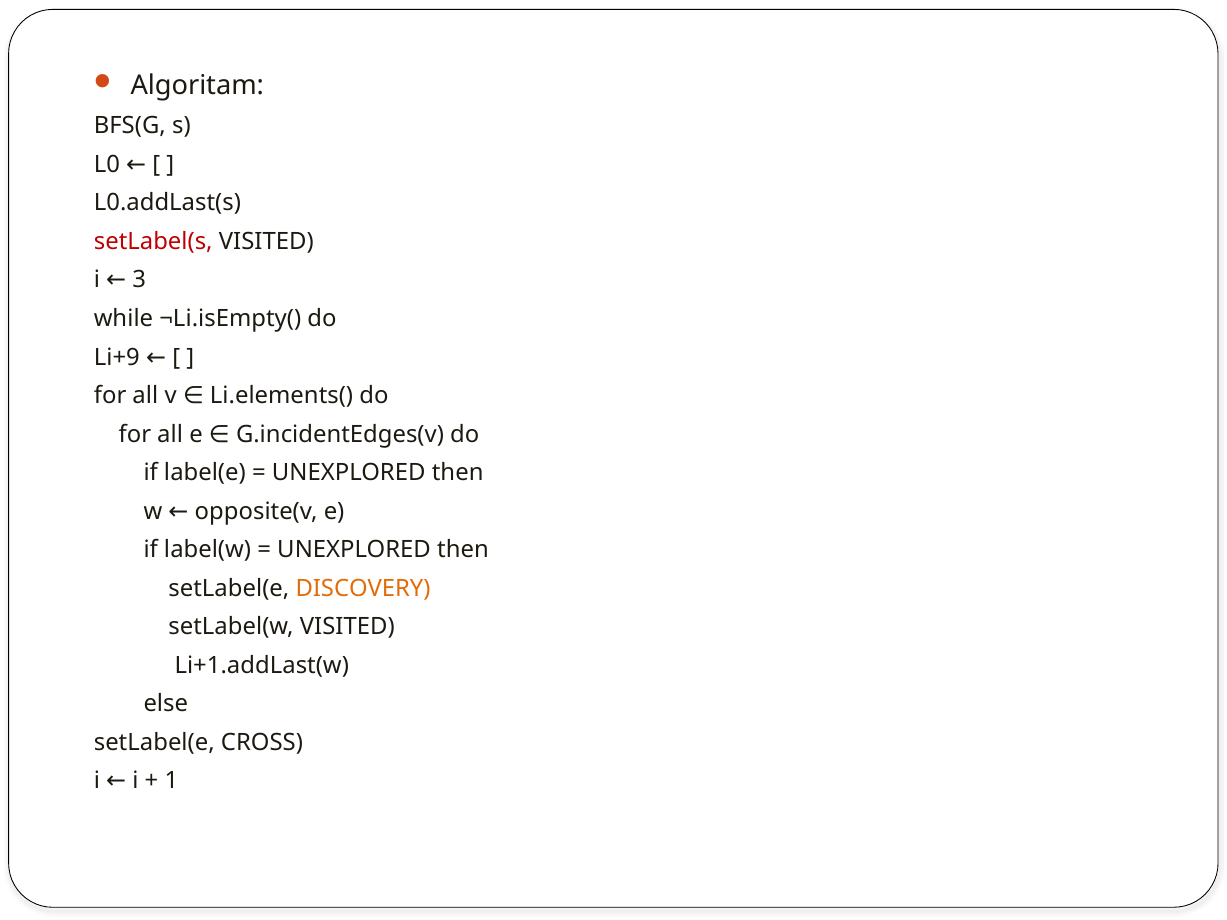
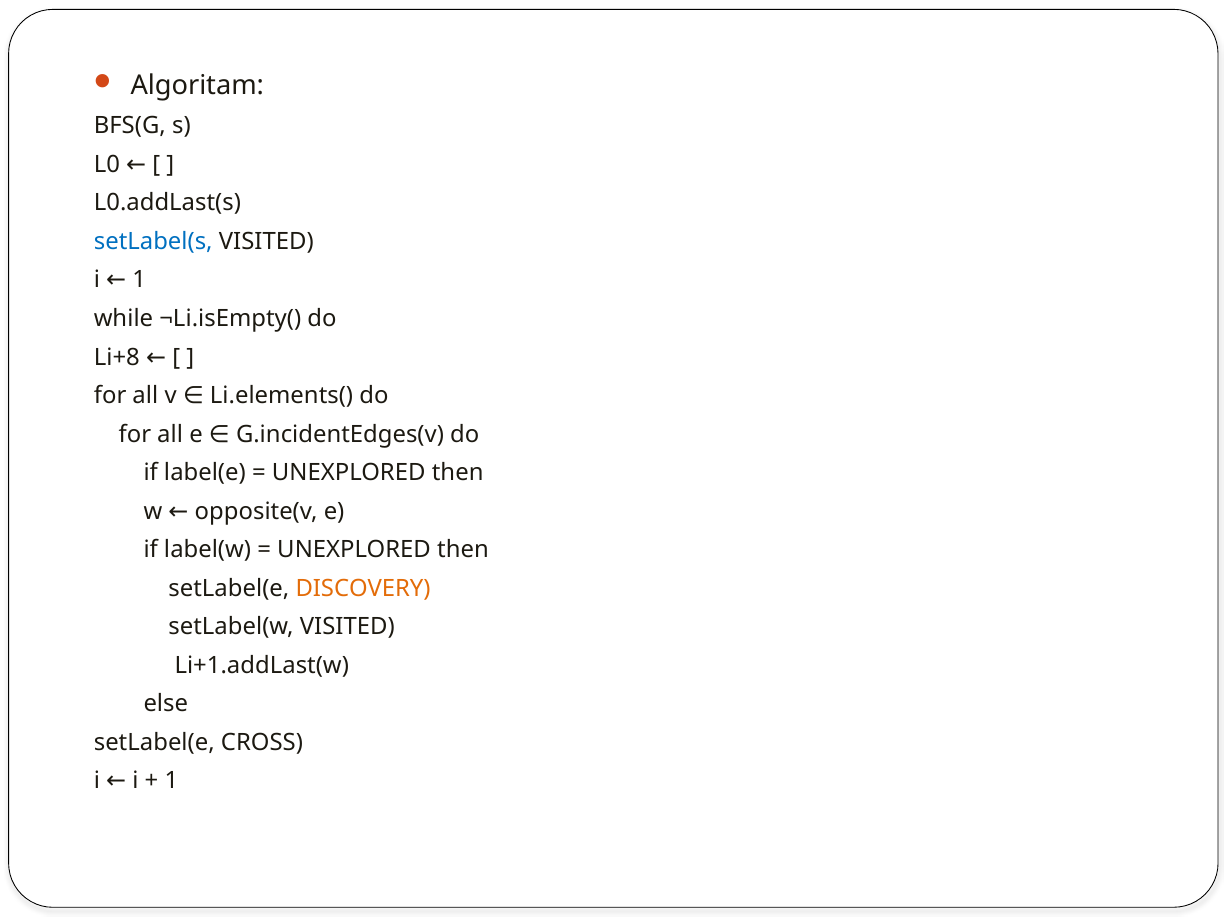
setLabel(s colour: red -> blue (153, 242)
i 3: 3 -> 1 (139, 280)
Li+9: Li+9 -> Li+8 (117, 357)
